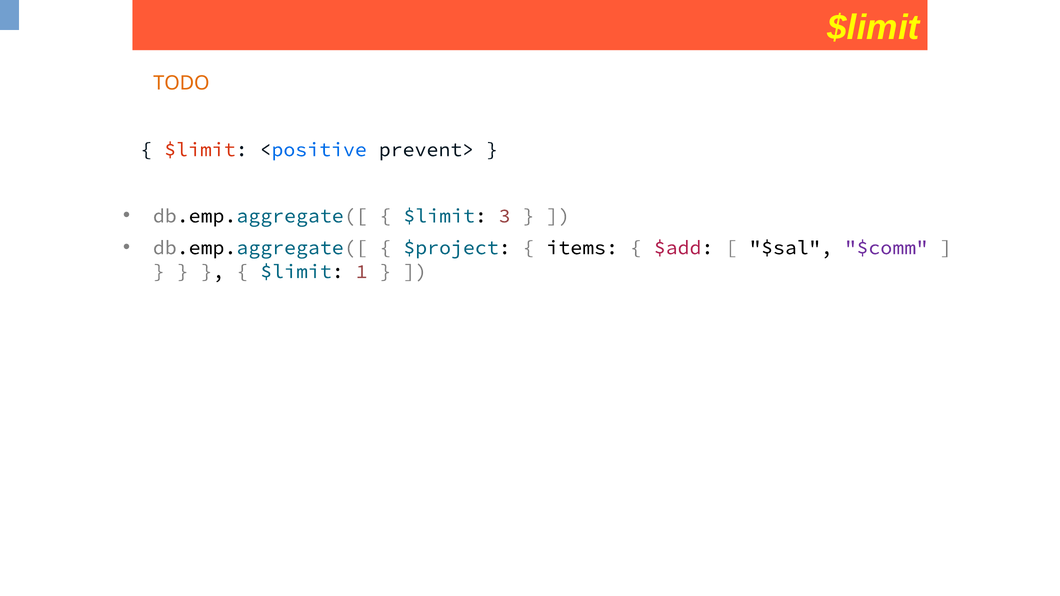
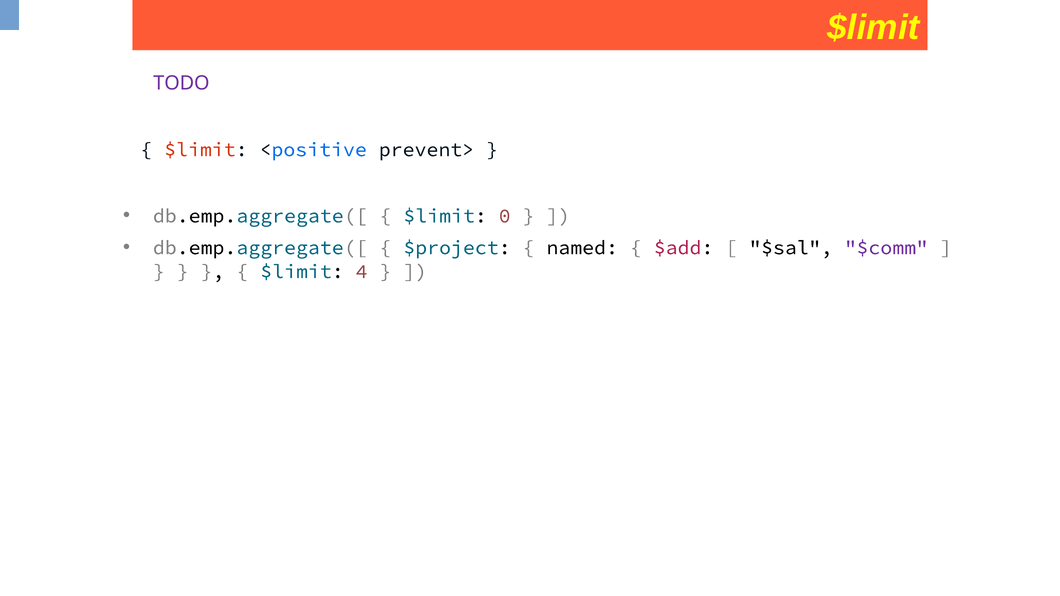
TODO colour: orange -> purple (181, 83)
3: 3 -> 0 (505, 216)
items: items -> named (582, 248)
1: 1 -> 4 (362, 272)
